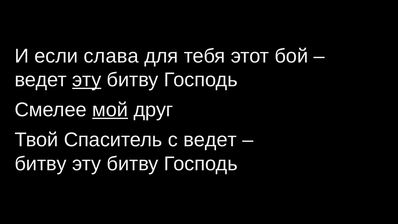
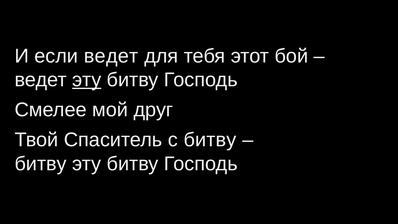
если слава: слава -> ведет (111, 56)
мой underline: present -> none (110, 110)
с ведет: ведет -> битву (210, 140)
